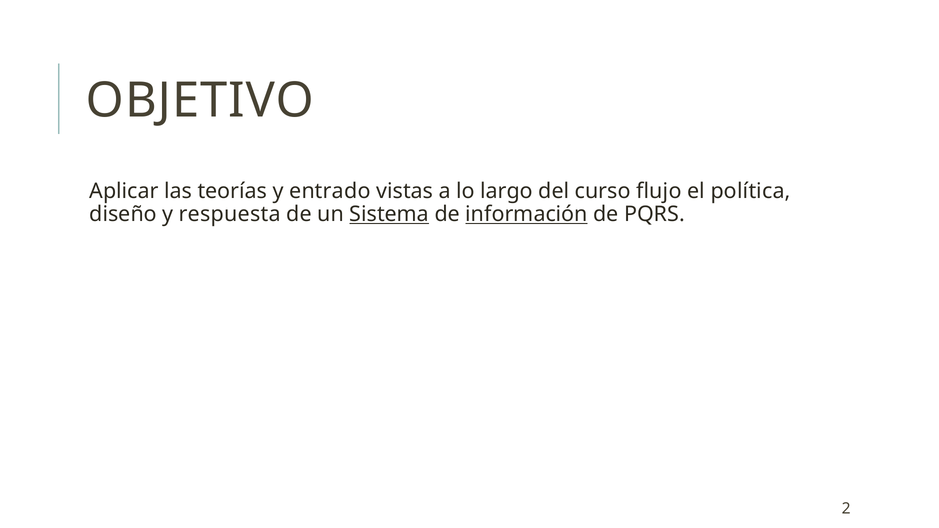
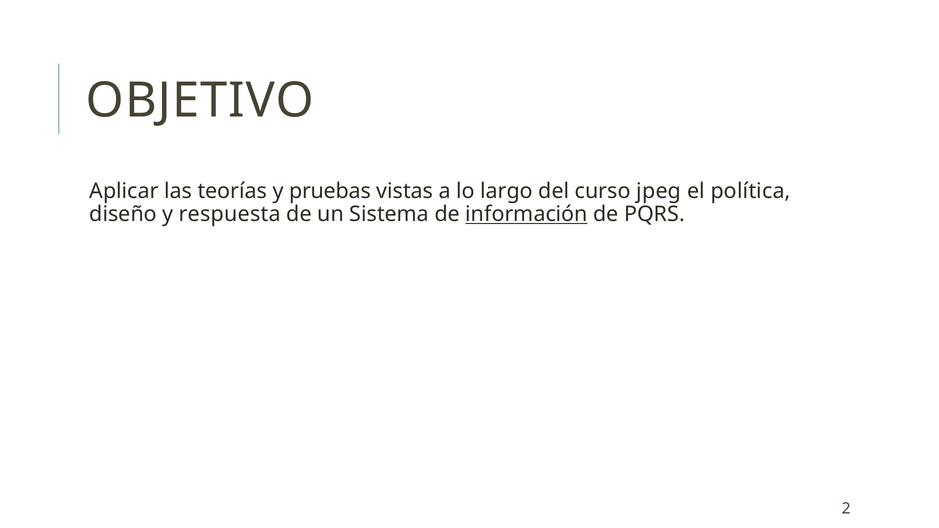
entrado: entrado -> pruebas (330, 191)
flujo: flujo -> jpeg (659, 191)
Sistema underline: present -> none (389, 214)
